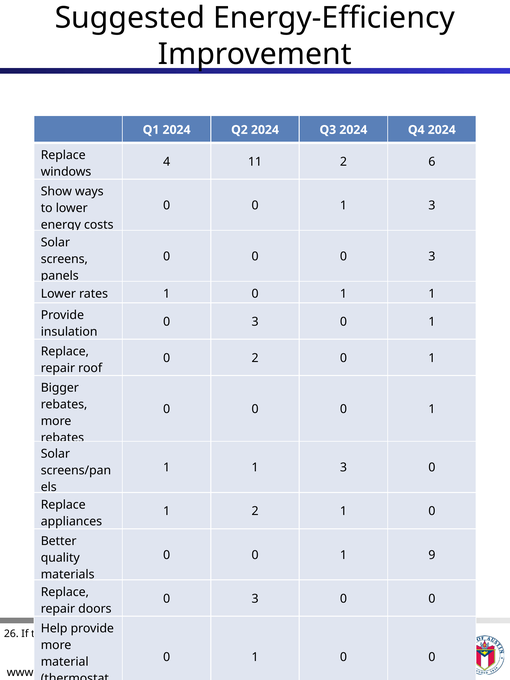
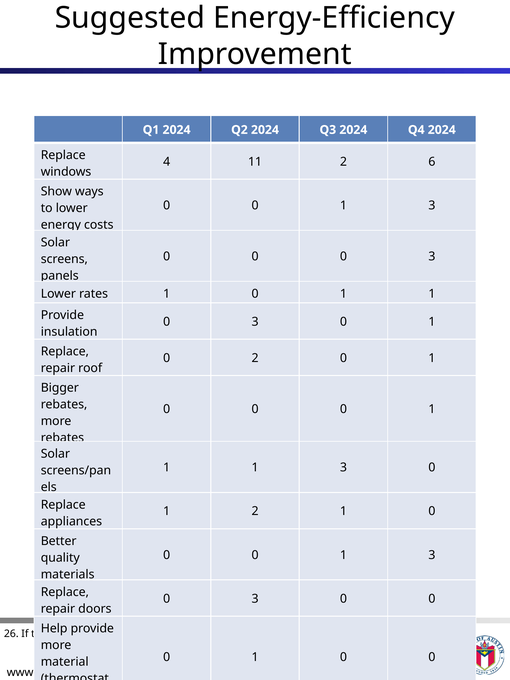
9: 9 -> 3 (432, 555)
